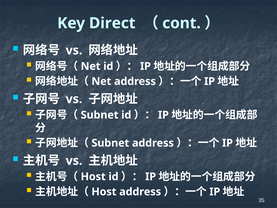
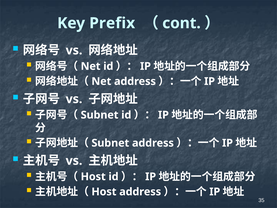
Direct: Direct -> Prefix (112, 23)
